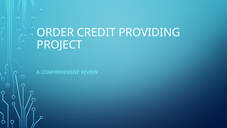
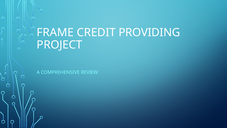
ORDER: ORDER -> FRAME (55, 32)
